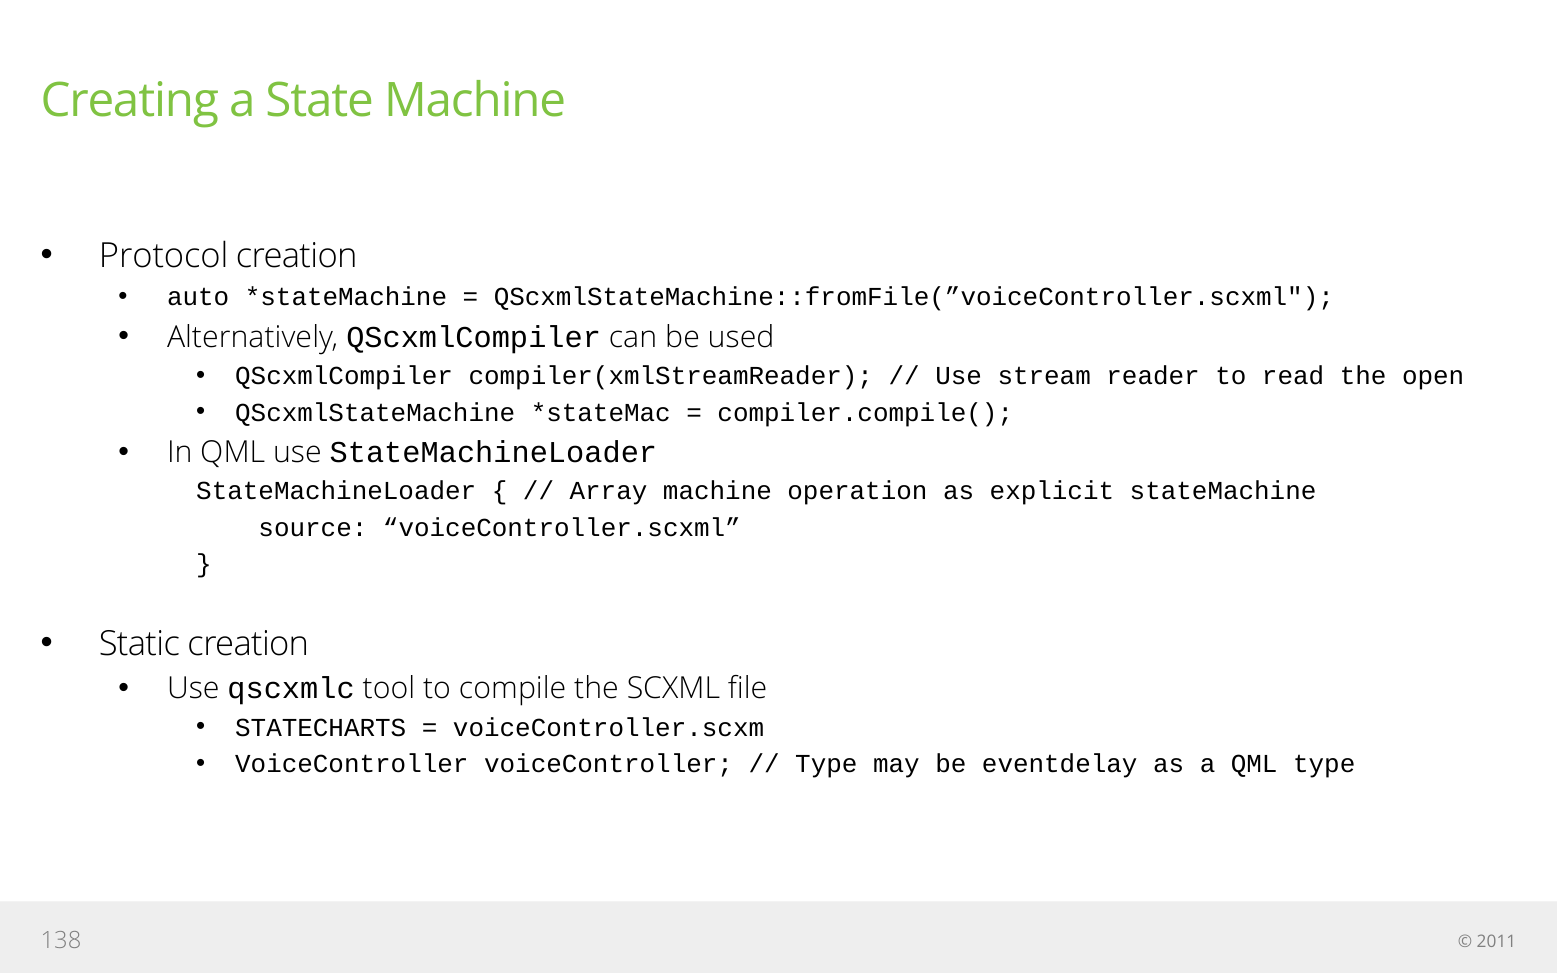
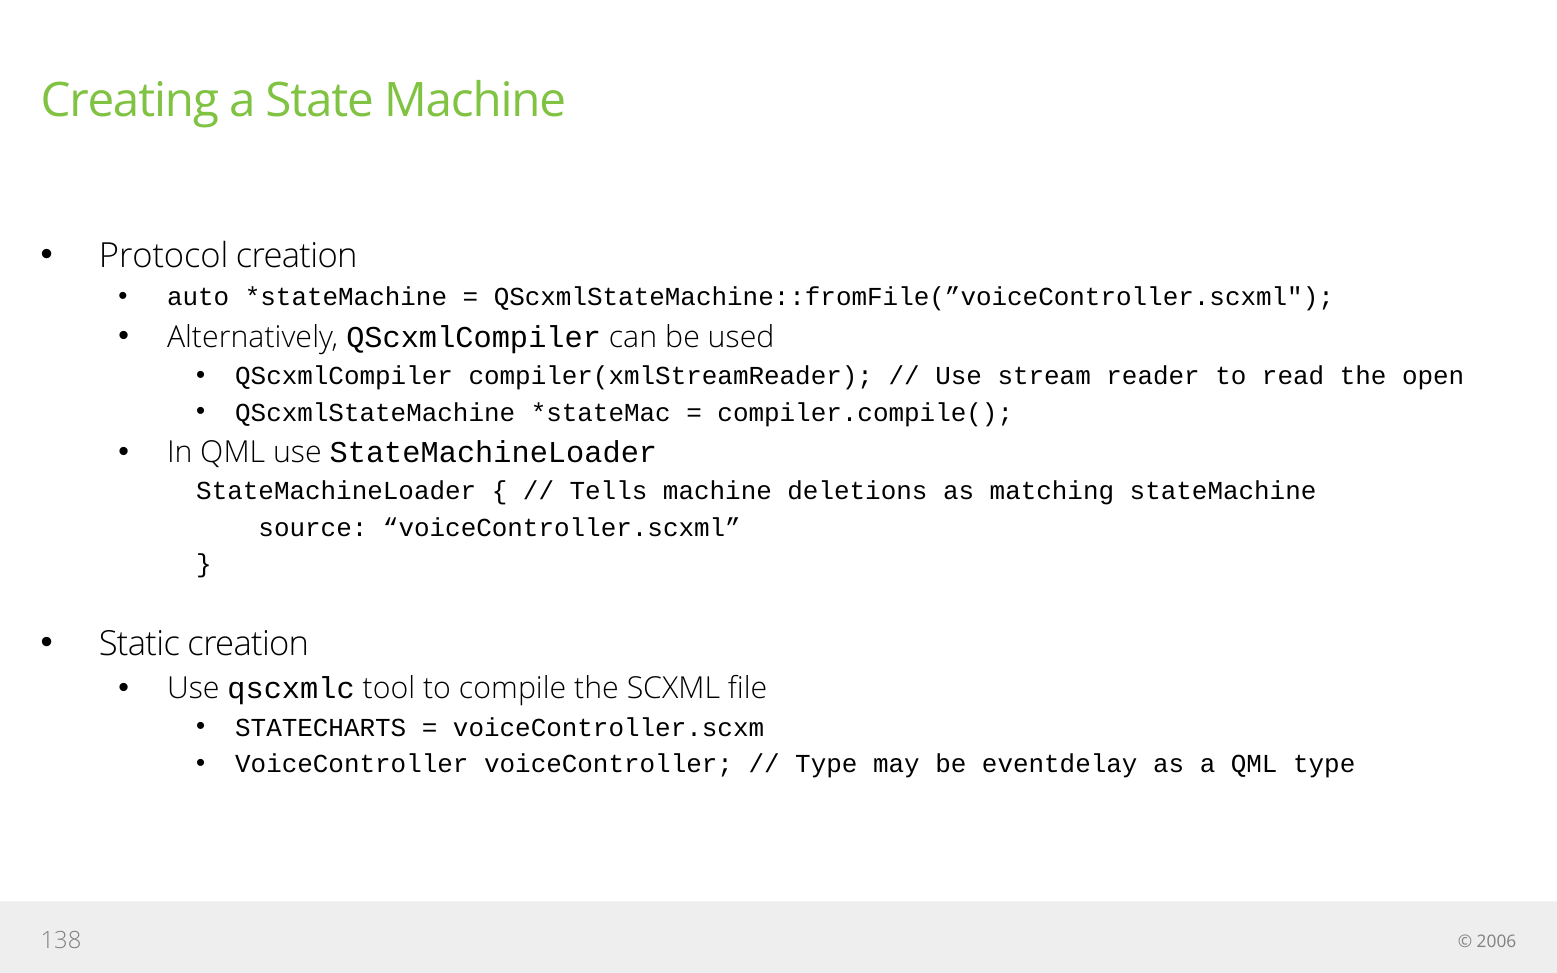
Array: Array -> Tells (609, 491)
operation: operation -> deletions (857, 491)
explicit: explicit -> matching (1052, 491)
2011: 2011 -> 2006 (1497, 942)
